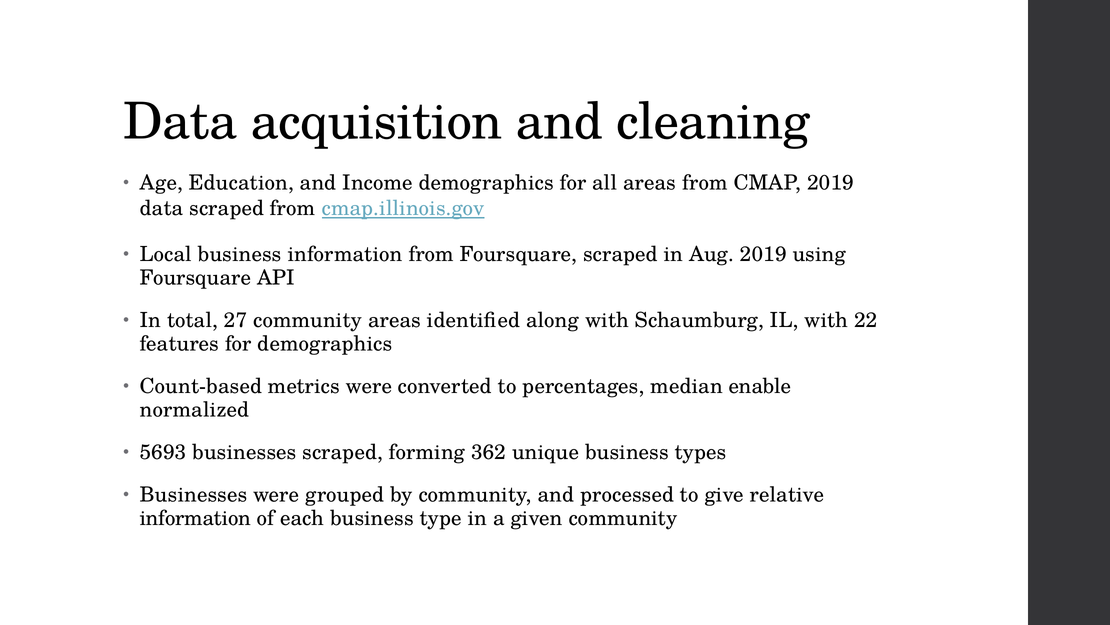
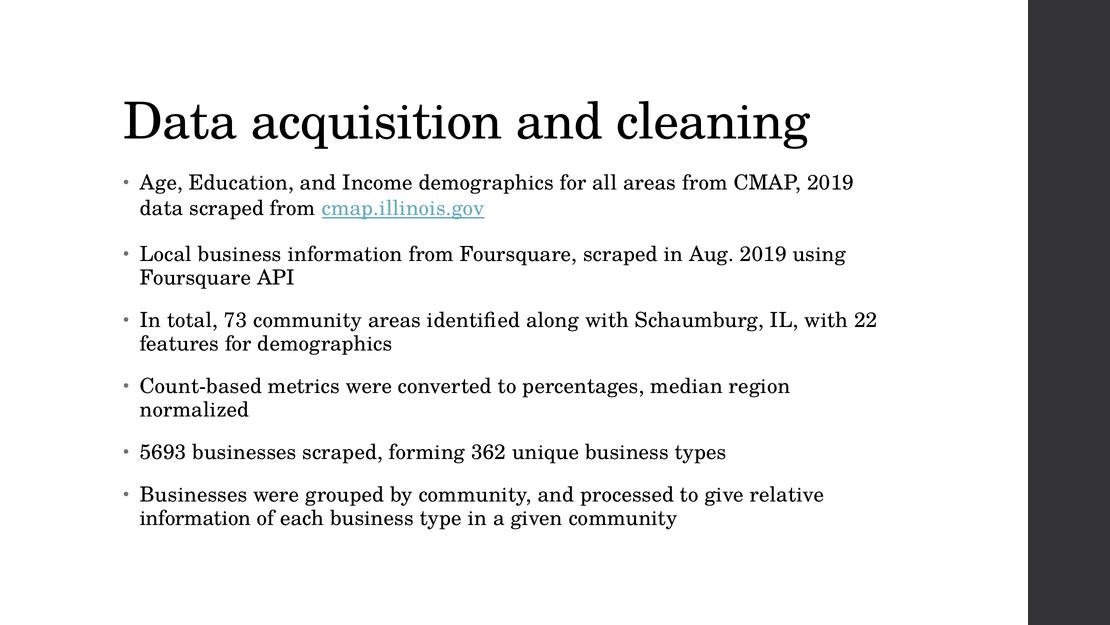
27: 27 -> 73 (236, 320)
enable: enable -> region (760, 386)
